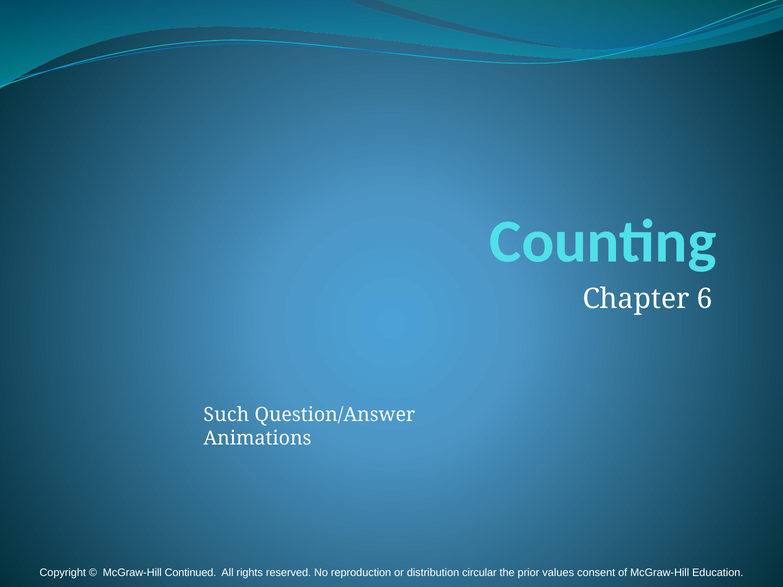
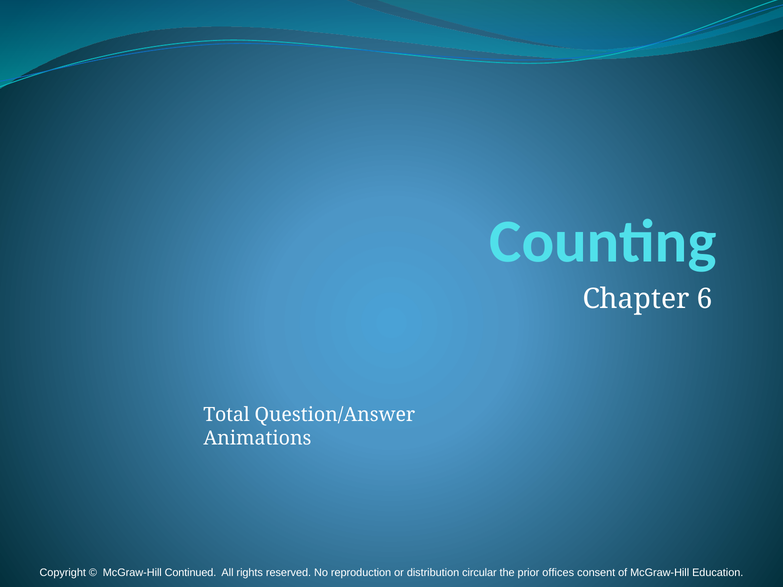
Such: Such -> Total (227, 415)
values: values -> offices (558, 573)
